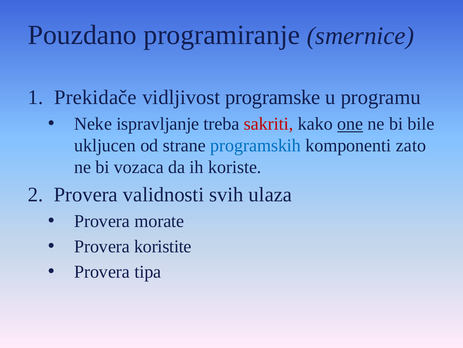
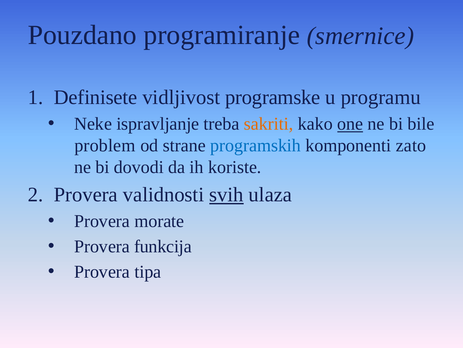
Prekidače: Prekidače -> Definisete (96, 97)
sakriti colour: red -> orange (269, 124)
ukljucen: ukljucen -> problem (105, 145)
vozaca: vozaca -> dovodi (139, 167)
svih underline: none -> present (226, 194)
koristite: koristite -> funkcija (163, 246)
